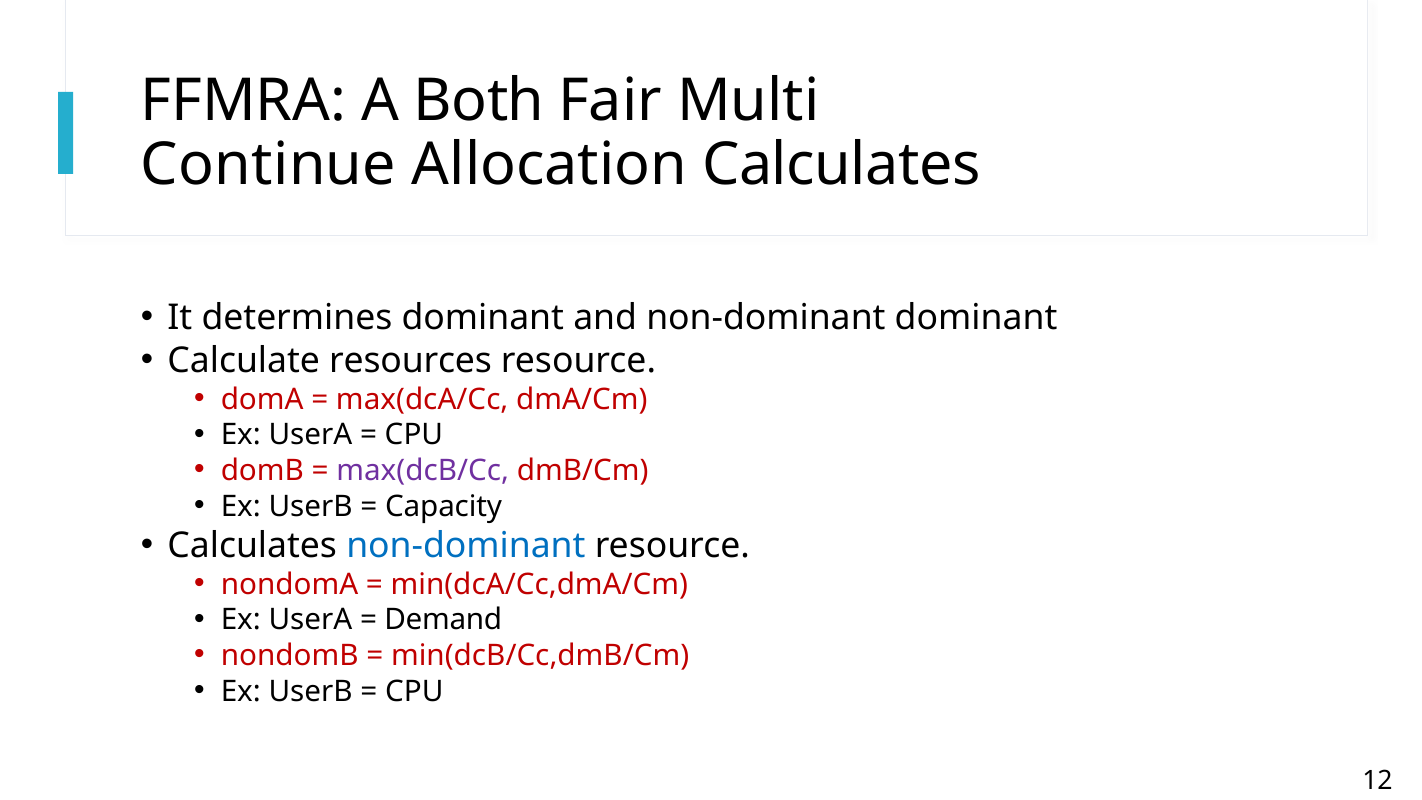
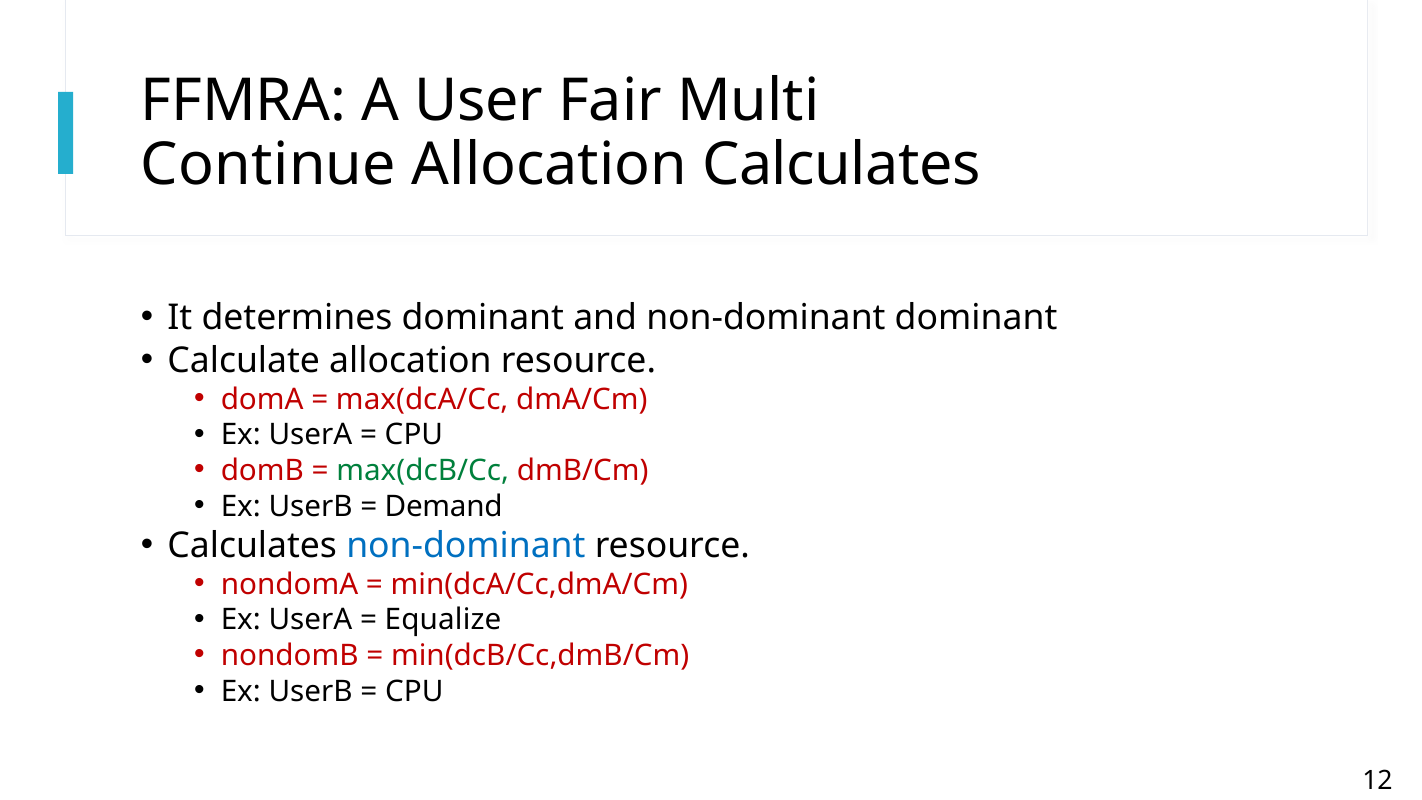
Both: Both -> User (479, 101)
Calculate resources: resources -> allocation (410, 361)
max(dcB/Cc colour: purple -> green (423, 471)
Capacity: Capacity -> Demand (444, 506)
Demand: Demand -> Equalize (443, 620)
